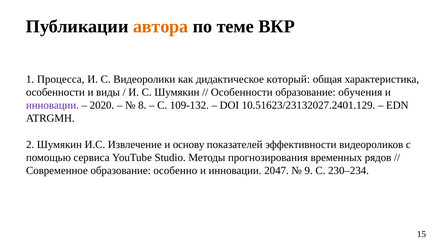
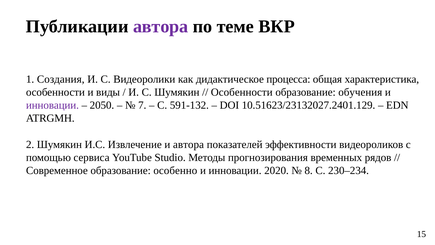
автора colour: orange -> purple (161, 26)
Процесса: Процесса -> Создания (61, 79)
который: который -> процесса (288, 79)
2020: 2020 -> 2050 (102, 105)
8: 8 -> 7 (142, 105)
109-132: 109-132 -> 591-132 (189, 105)
и основу: основу -> автора (189, 144)
2047: 2047 -> 2020 (277, 170)
9: 9 -> 8 (309, 170)
